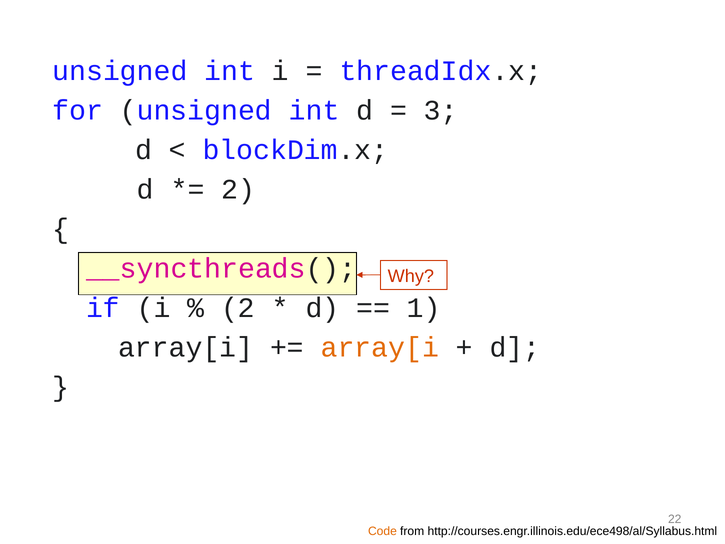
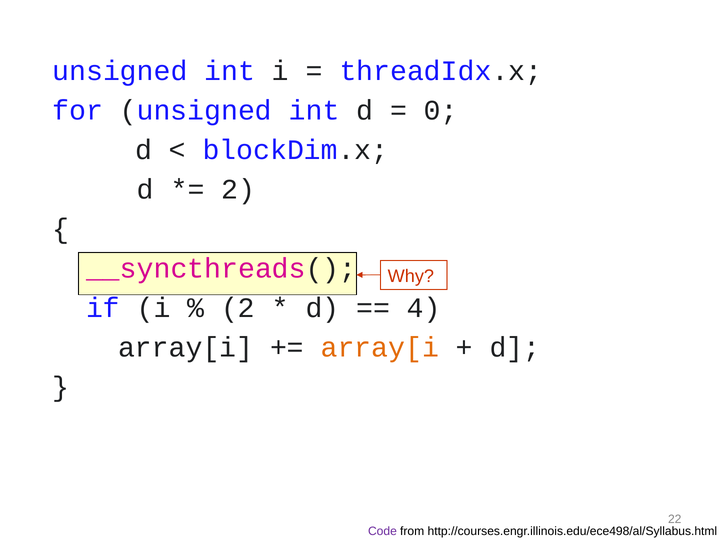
3: 3 -> 0 (441, 110)
1: 1 -> 4 (424, 308)
Code colour: orange -> purple (382, 531)
